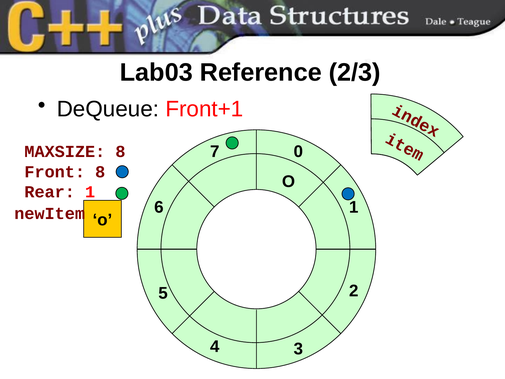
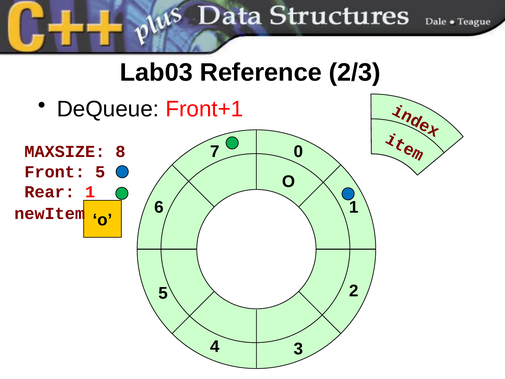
Front 8: 8 -> 5 (100, 172)
